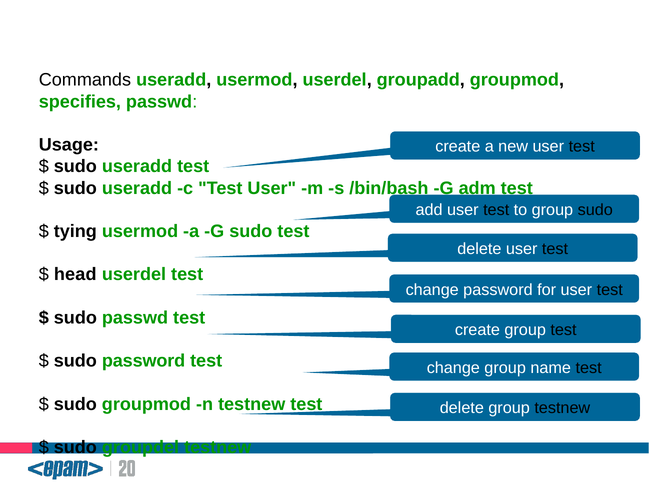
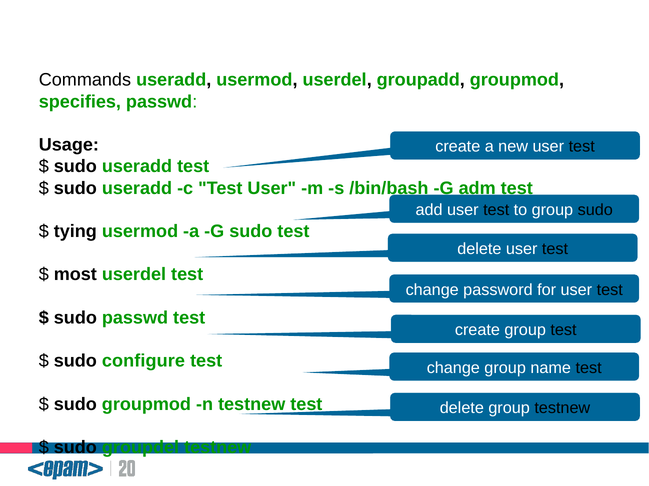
head: head -> most (75, 275)
sudo password: password -> configure (143, 361)
